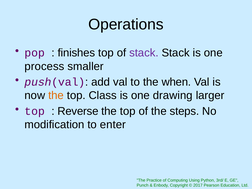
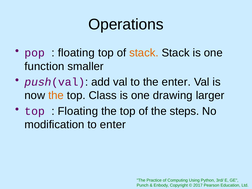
finishes: finishes -> floating (76, 53)
stack colour: purple -> orange (144, 53)
process: process -> function (44, 66)
the when: when -> enter (176, 82)
Reverse: Reverse -> Floating (78, 111)
